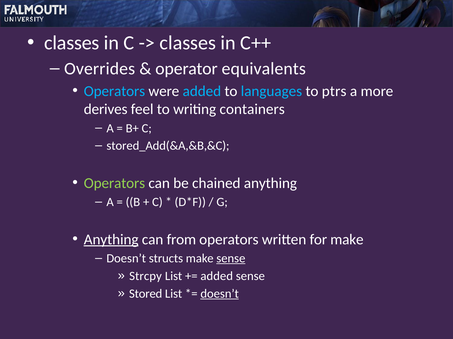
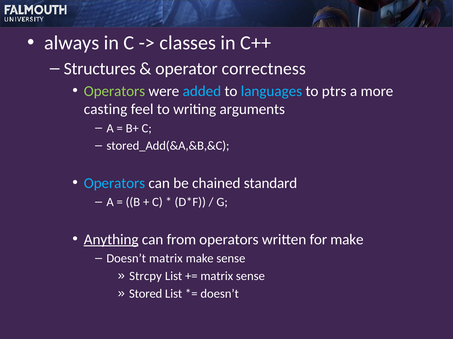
classes: classes -> always (72, 43)
Overrides: Overrides -> Structures (100, 69)
equivalents: equivalents -> correctness (264, 69)
Operators colour: light blue -> light green (114, 91)
derives: derives -> casting (106, 110)
containers: containers -> arguments (252, 110)
Operators colour: light green -> light blue (114, 184)
chained anything: anything -> standard (270, 184)
Doesn’t structs: structs -> matrix (166, 259)
sense underline: present -> none (231, 259)
added: added -> matrix (217, 277)
doesn’t underline: present -> none (220, 294)
